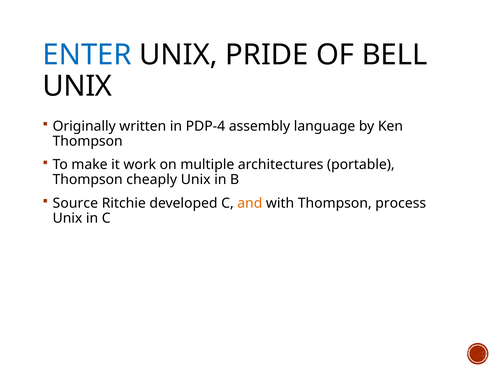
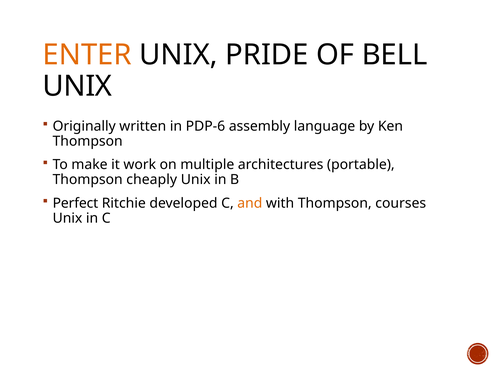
ENTER colour: blue -> orange (87, 55)
PDP-4: PDP-4 -> PDP-6 (205, 126)
Source: Source -> Perfect (75, 203)
process: process -> courses (401, 203)
